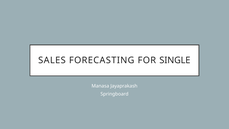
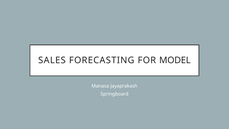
SINGLE: SINGLE -> MODEL (175, 60)
